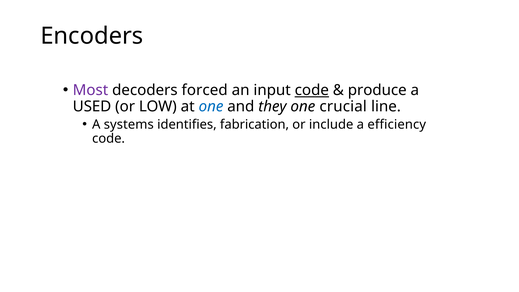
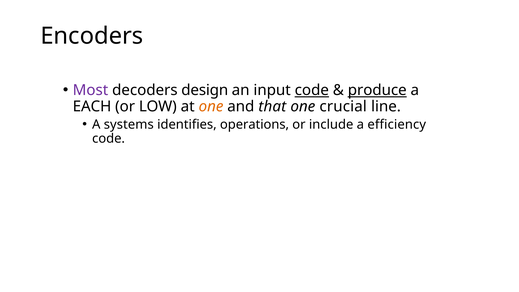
forced: forced -> design (205, 90)
produce underline: none -> present (377, 90)
USED: USED -> EACH (92, 107)
one colour: blue -> orange (211, 107)
they: they -> that (272, 107)
fabrication: fabrication -> operations (255, 124)
